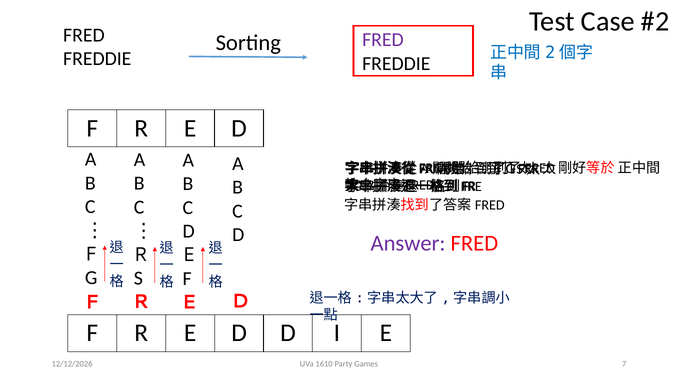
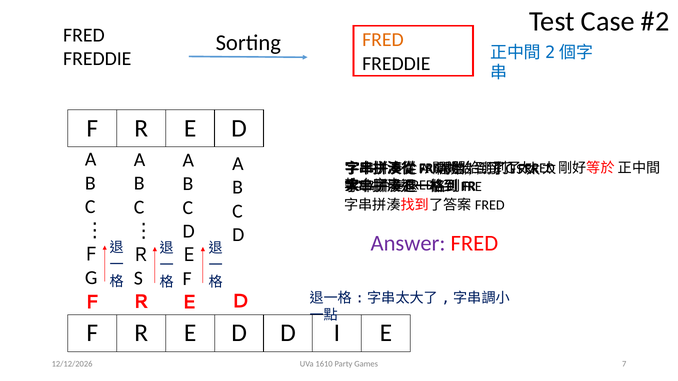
FRED colour: purple -> orange (383, 40)
